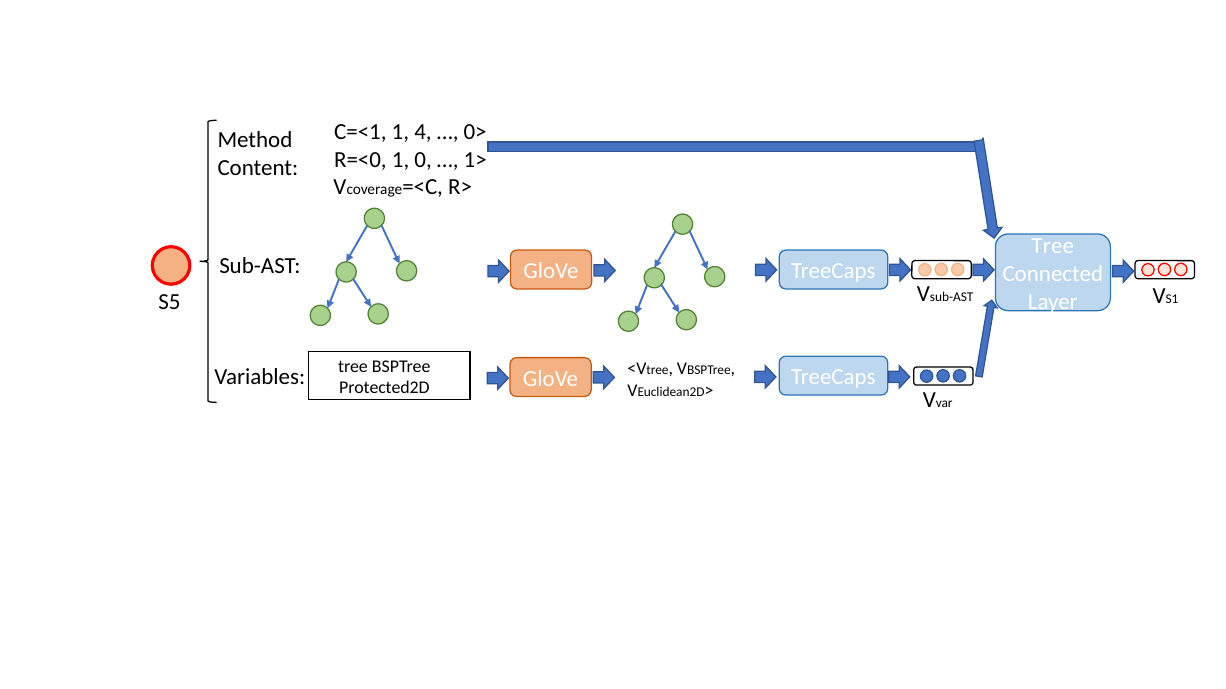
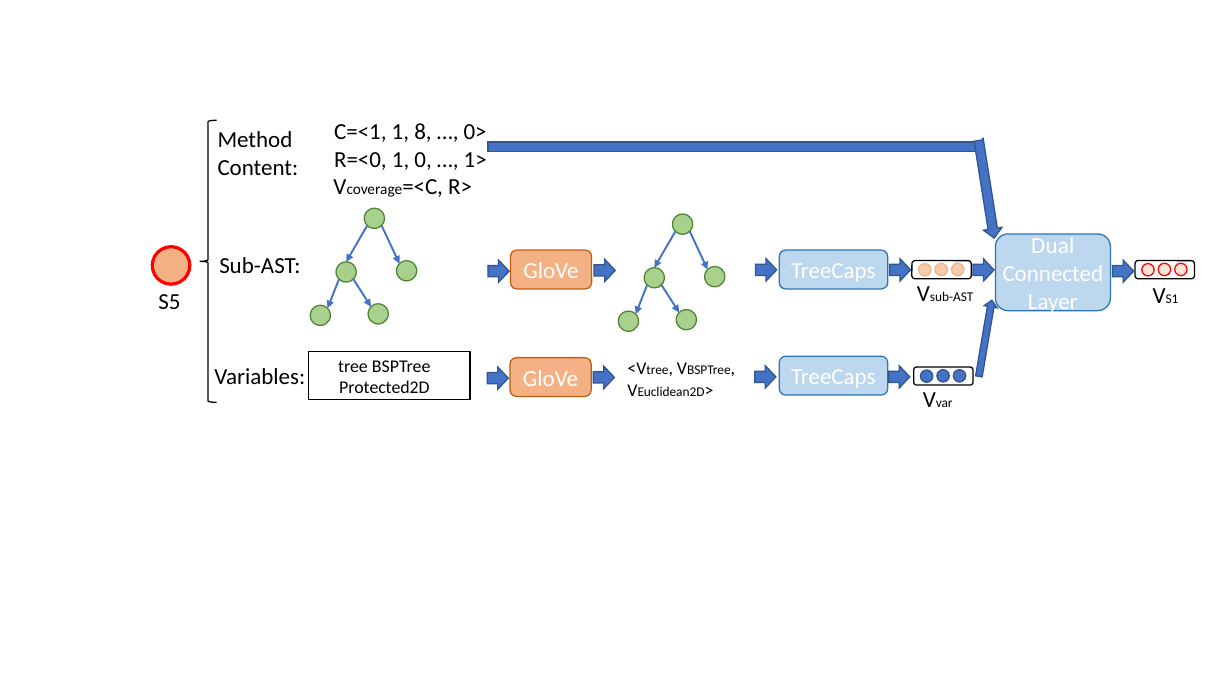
4: 4 -> 8 (423, 132)
Tree: Tree -> Dual (1053, 247)
